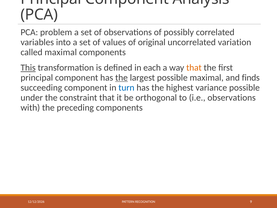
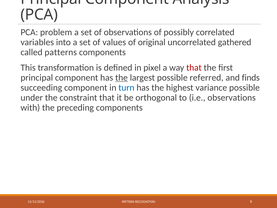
variation: variation -> gathered (235, 42)
called maximal: maximal -> patterns (61, 52)
This underline: present -> none (28, 68)
each: each -> pixel (152, 68)
that colour: orange -> red (194, 68)
possible maximal: maximal -> referred (207, 78)
